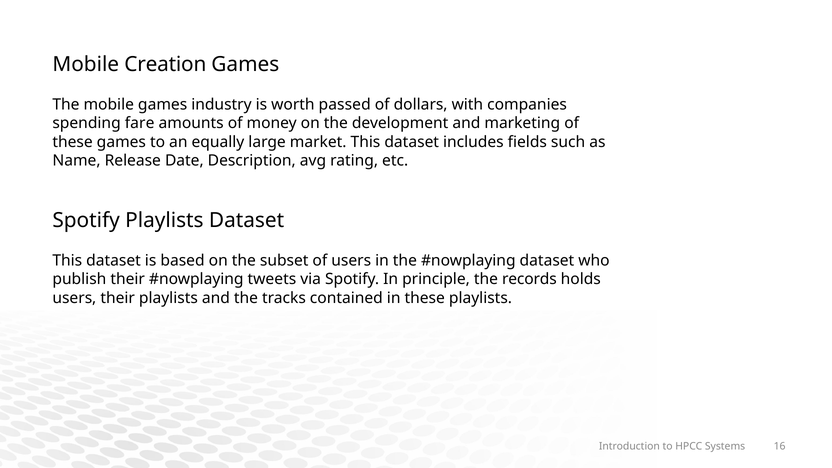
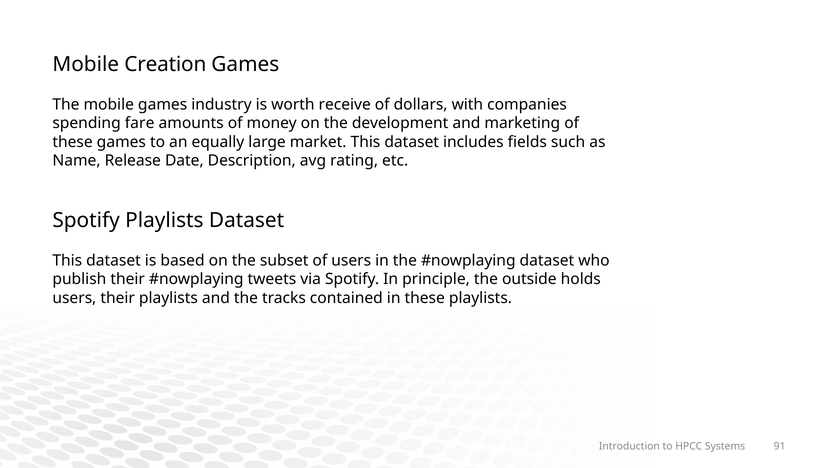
passed: passed -> receive (345, 104)
records: records -> outside (529, 279)
16: 16 -> 91 (780, 446)
